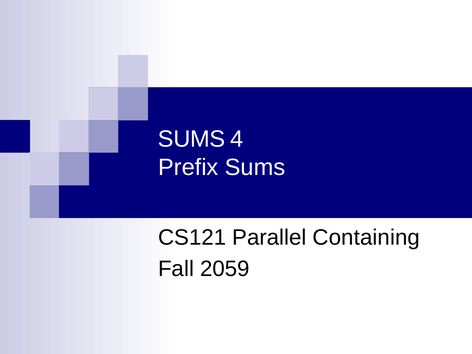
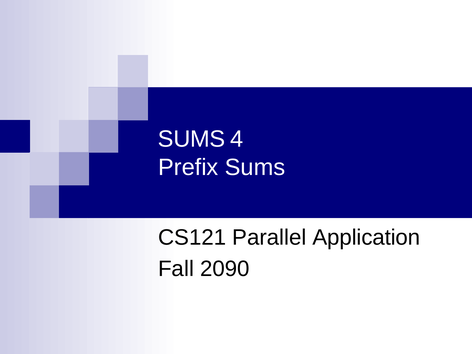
Containing: Containing -> Application (366, 238)
2059: 2059 -> 2090 (225, 269)
